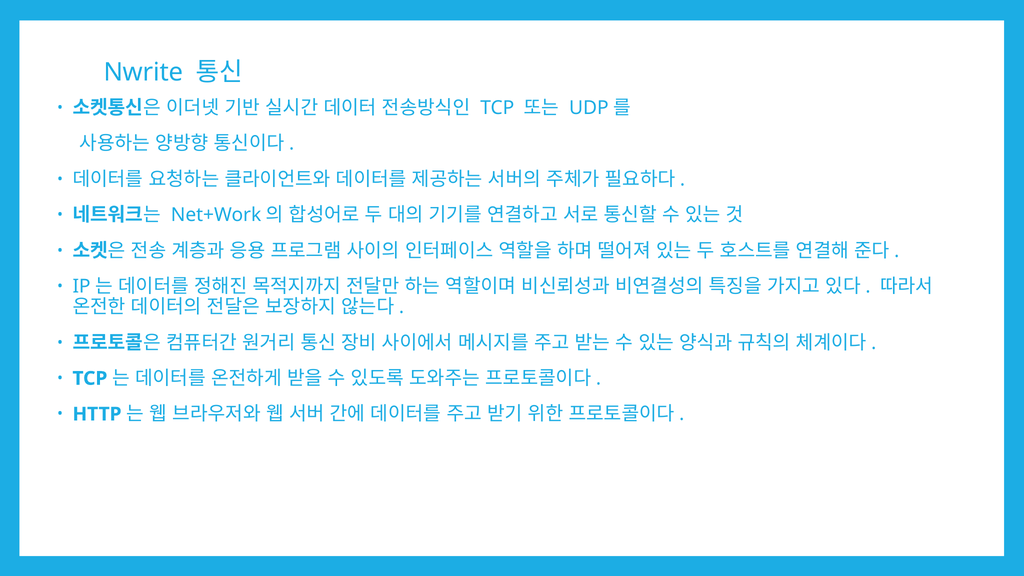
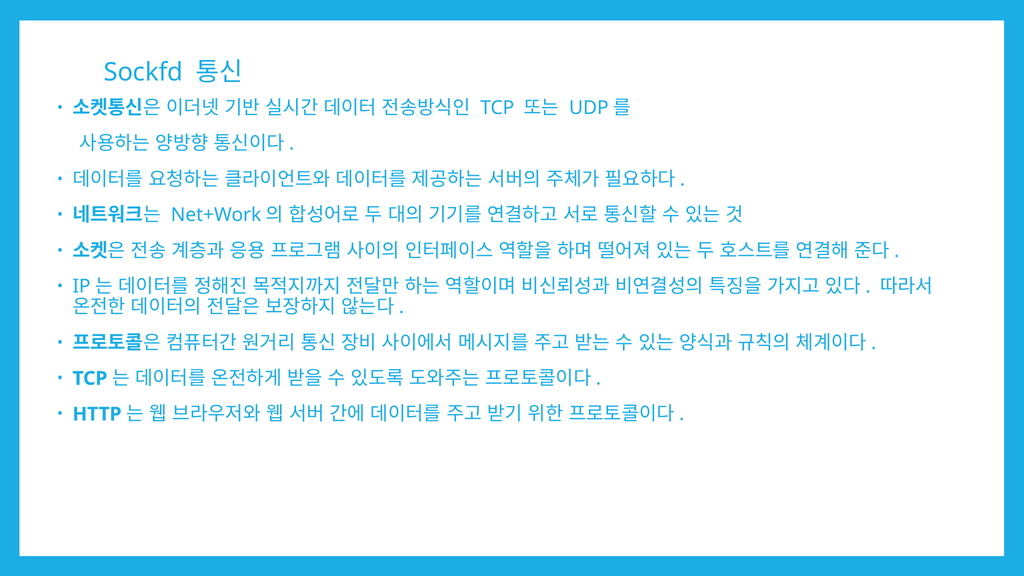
Nwrite: Nwrite -> Sockfd (143, 72)
